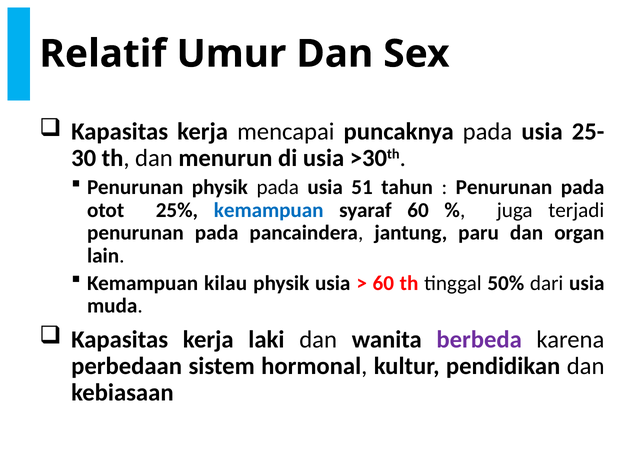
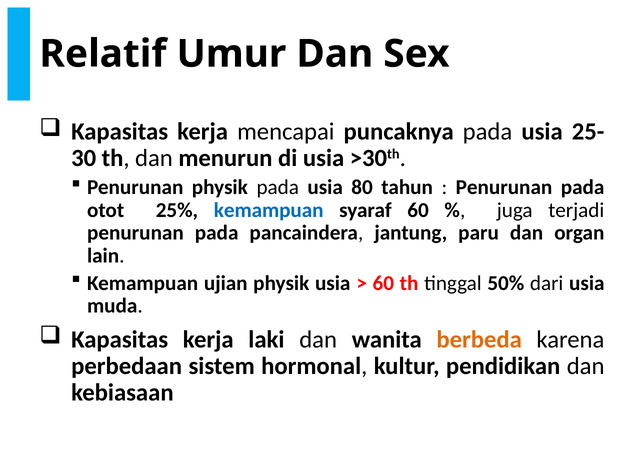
51: 51 -> 80 (362, 187)
kilau: kilau -> ujian (226, 283)
berbeda colour: purple -> orange (479, 340)
